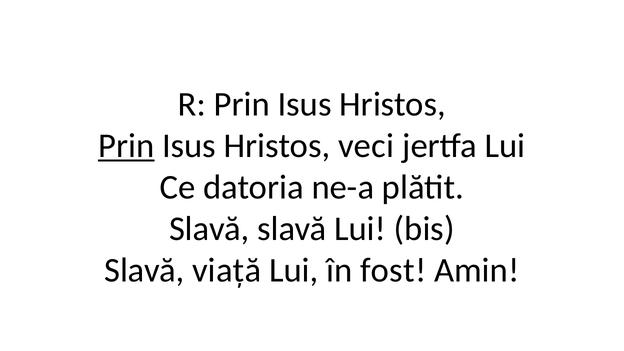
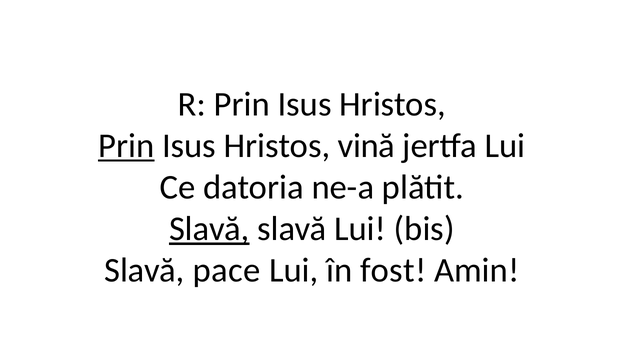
veci: veci -> vină (366, 146)
Slavă underline: none -> present (209, 229)
viață: viață -> pace (227, 270)
